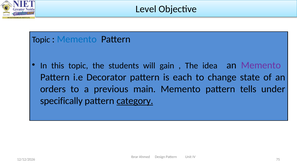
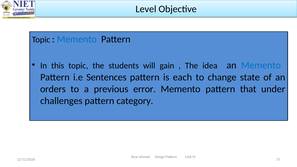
Memento colour: purple -> blue (261, 65)
Decorator: Decorator -> Sentences (106, 77)
main: main -> error (145, 89)
tells: tells -> that (248, 89)
specifically: specifically -> challenges (61, 101)
category underline: present -> none (135, 101)
